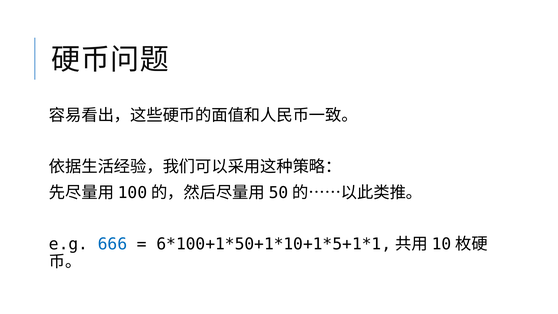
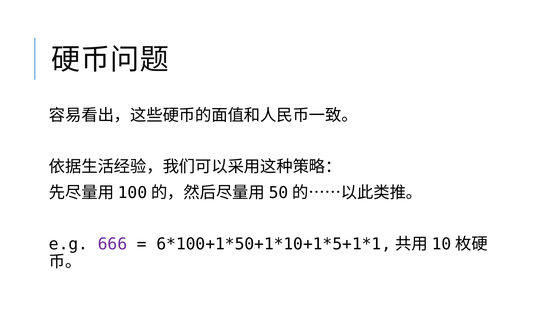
666 colour: blue -> purple (113, 244)
